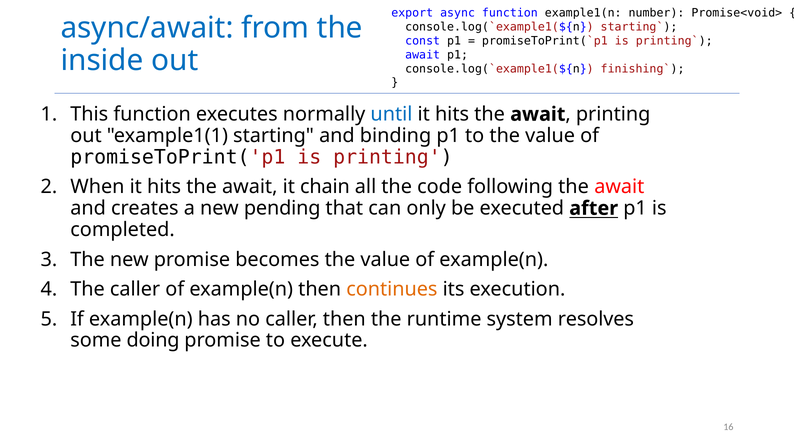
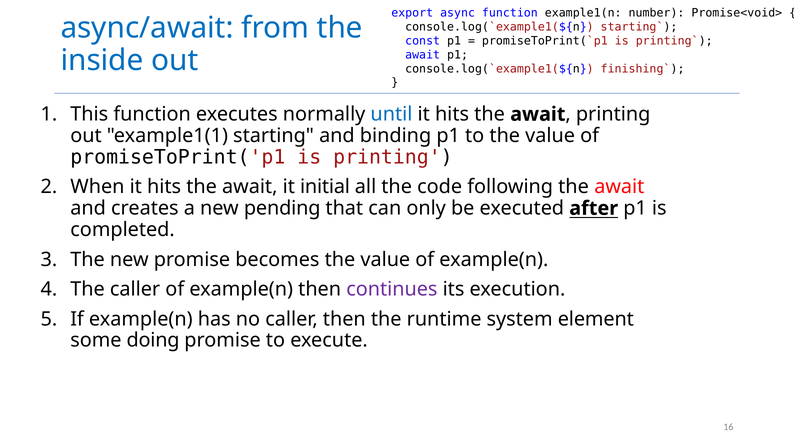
chain: chain -> initial (325, 187)
continues colour: orange -> purple (392, 289)
resolves: resolves -> element (596, 319)
